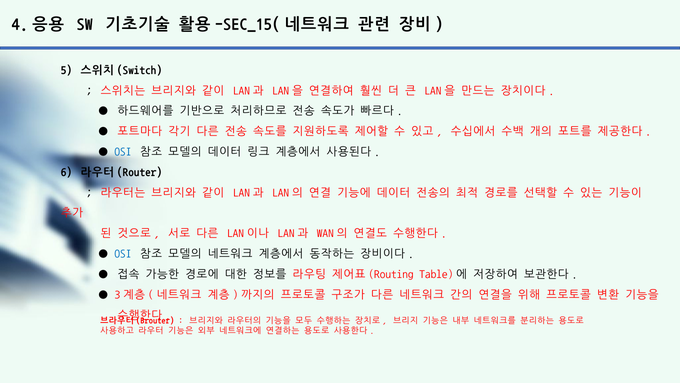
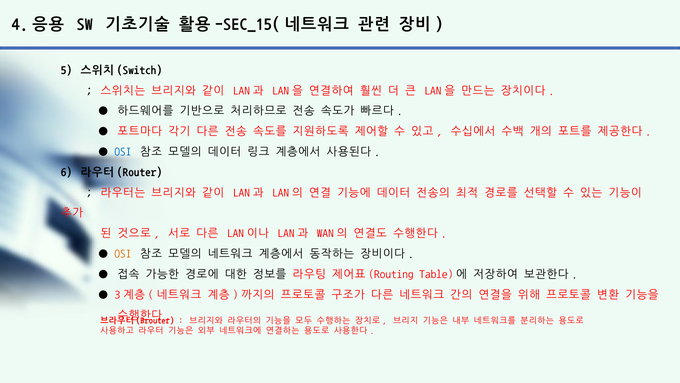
OSI colour: blue -> orange (123, 253)
